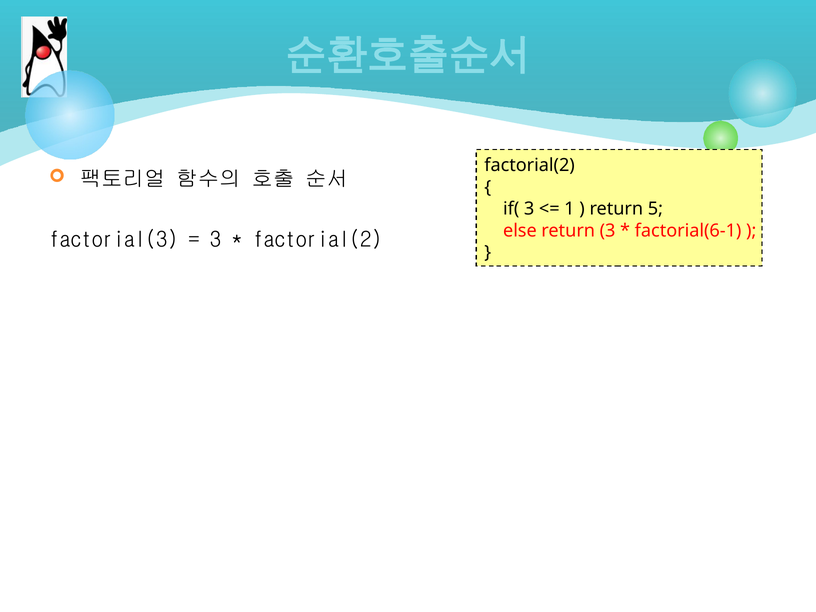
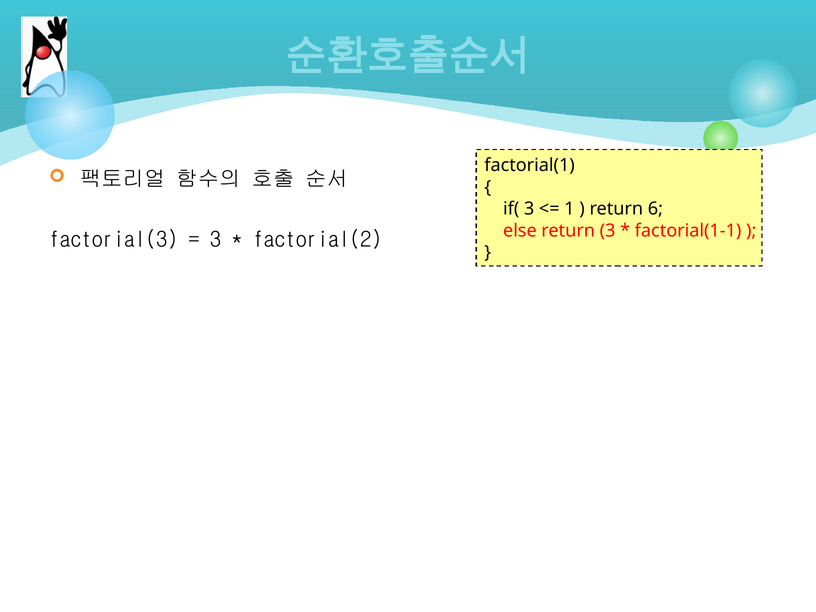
factorial(2: factorial(2 -> factorial(1 (530, 165)
5: 5 -> 6 (655, 209)
factorial(6-1: factorial(6-1 -> factorial(1-1 (688, 231)
